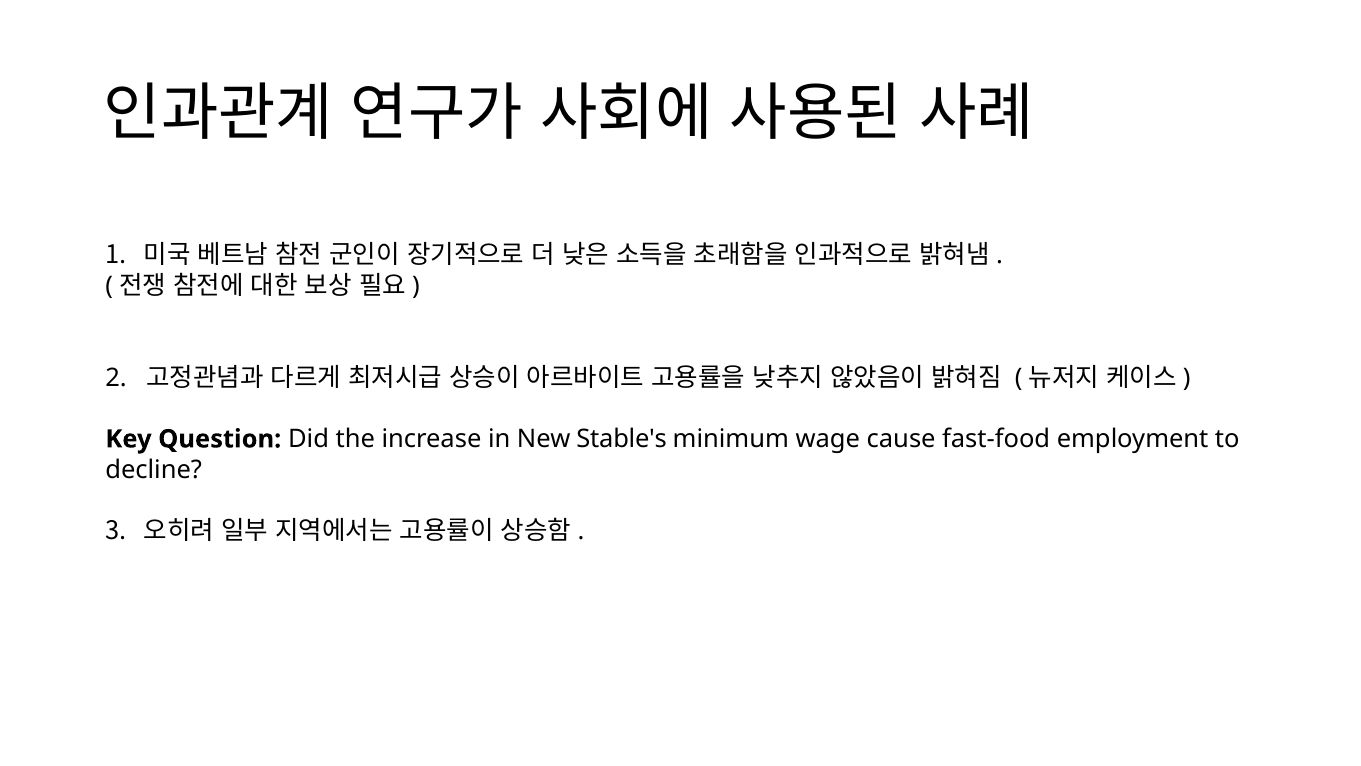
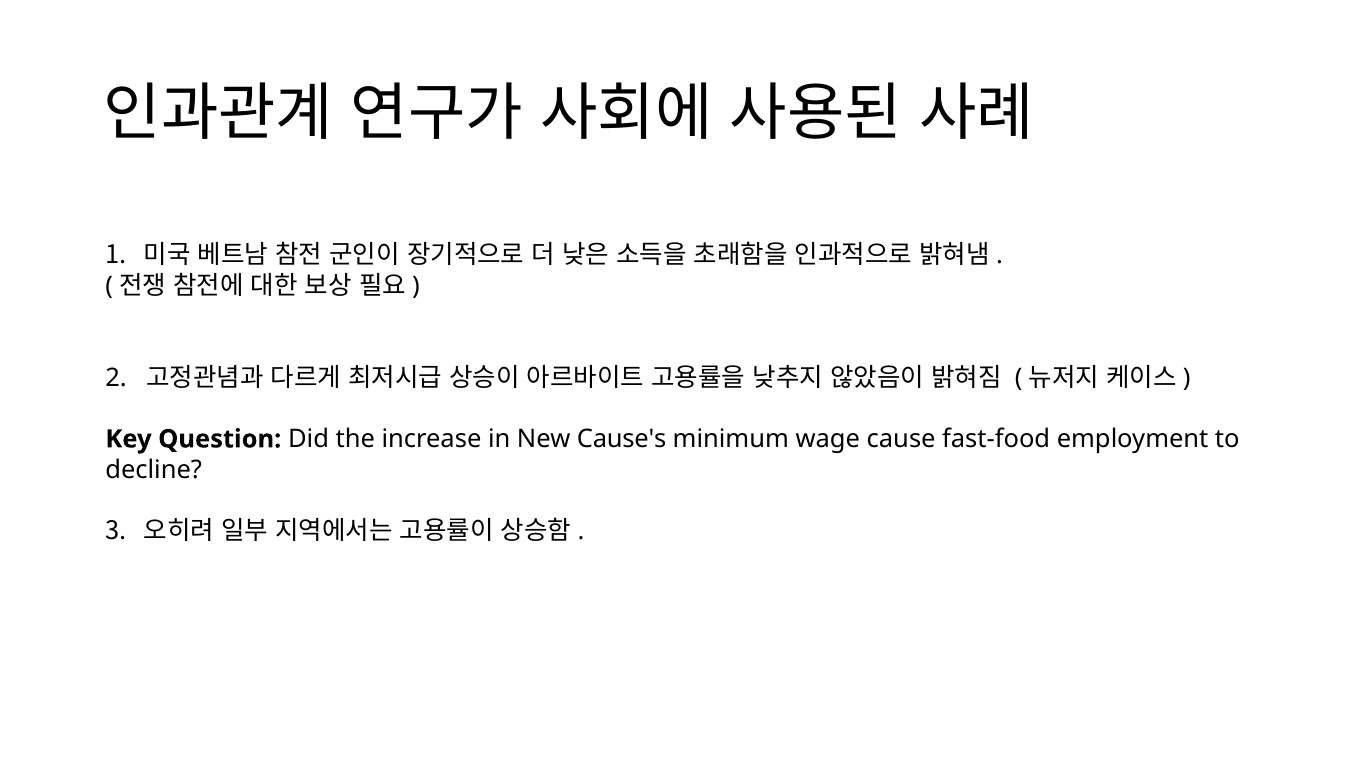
Stable's: Stable's -> Cause's (622, 439)
